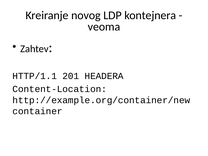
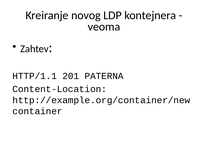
HEADERA: HEADERA -> PATERNA (104, 76)
